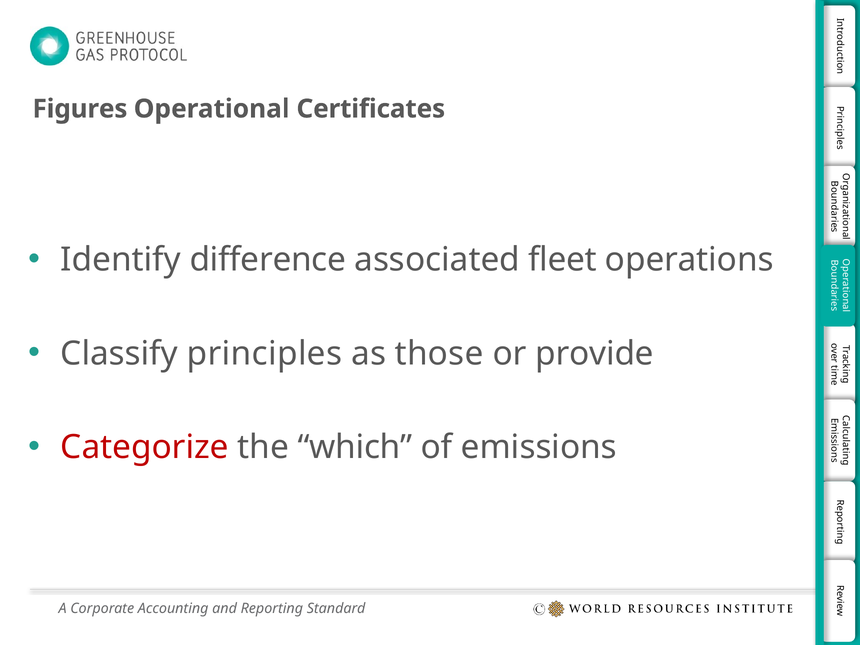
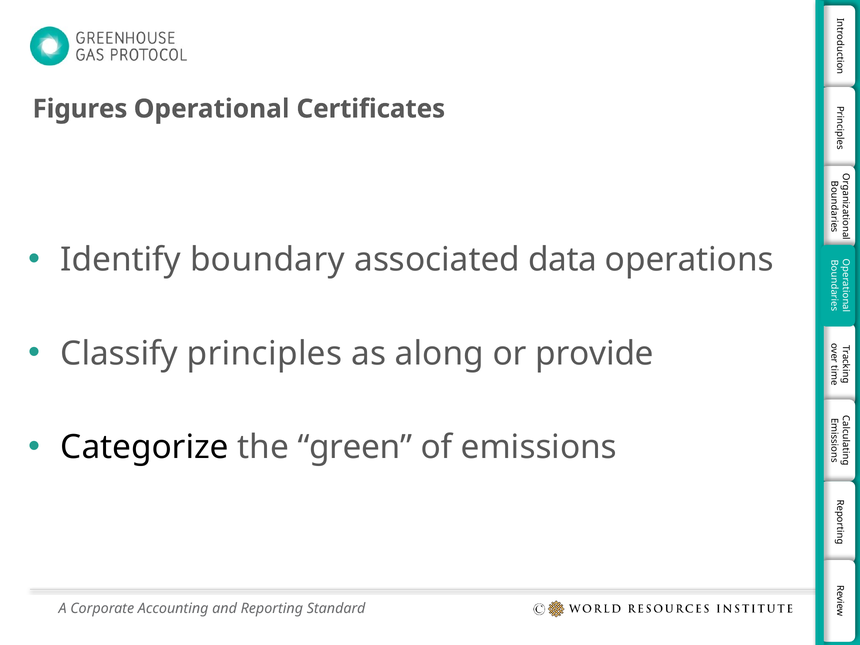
difference: difference -> boundary (267, 260)
fleet: fleet -> data (563, 260)
those: those -> along (439, 354)
Categorize colour: red -> black (145, 447)
which: which -> green (355, 447)
